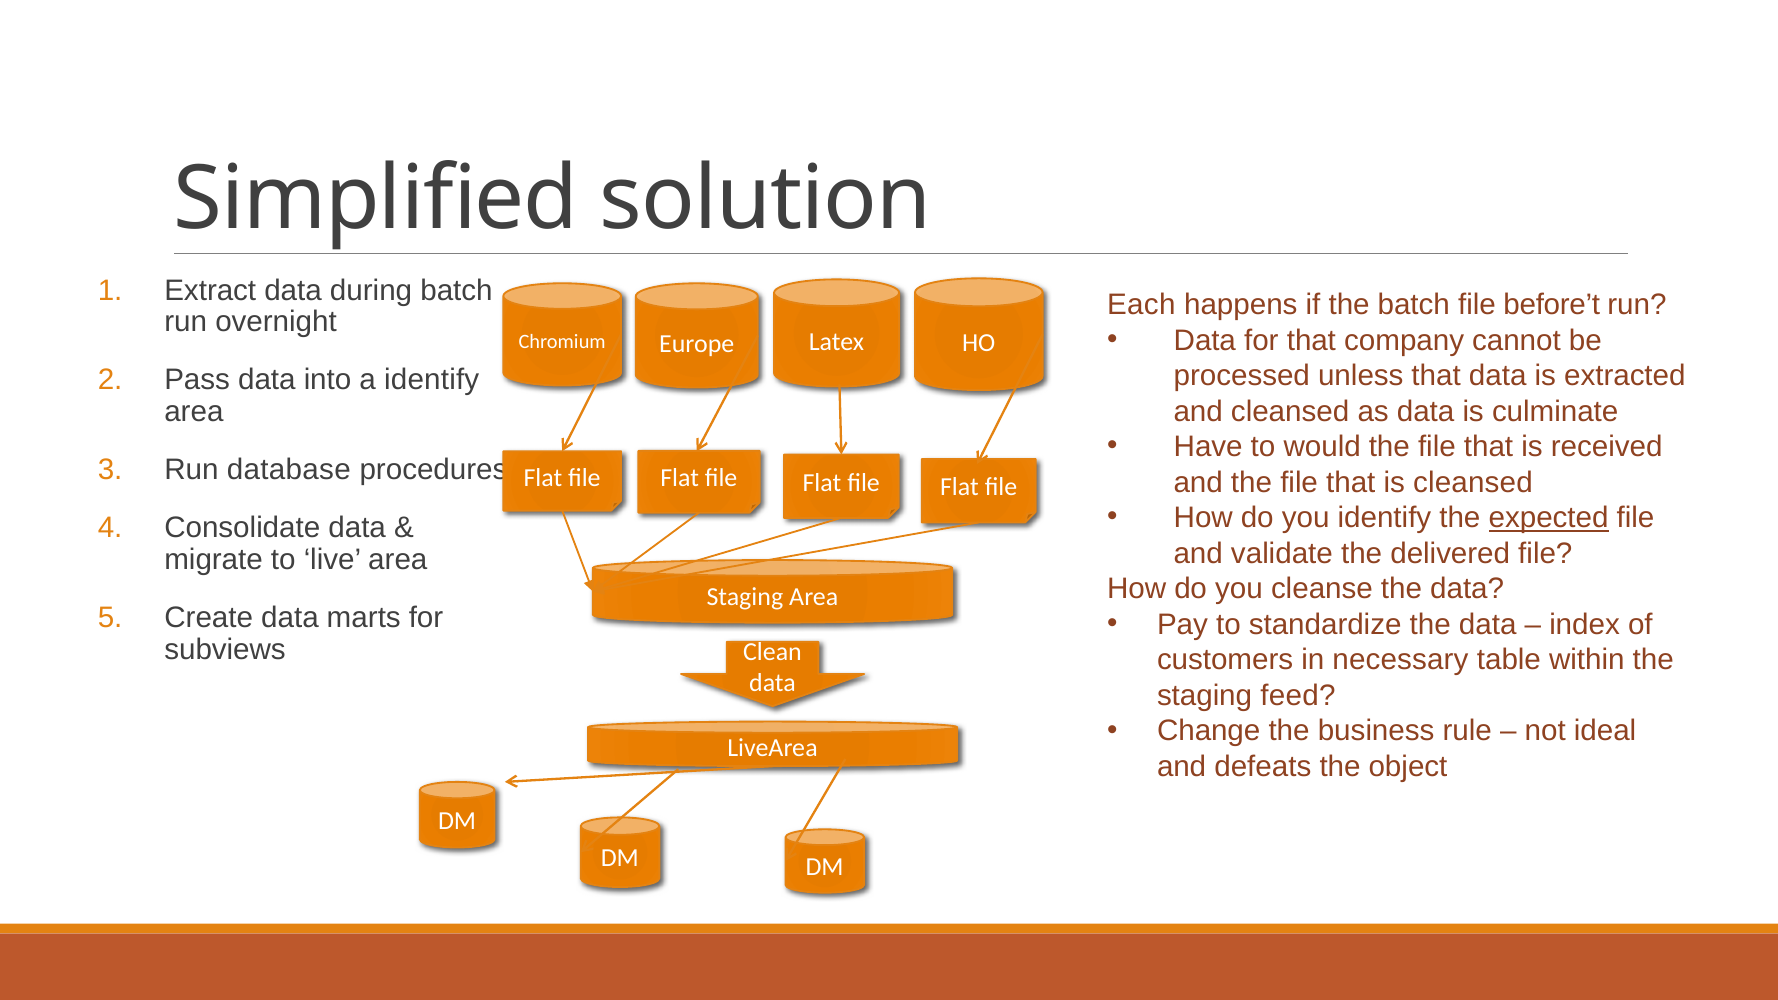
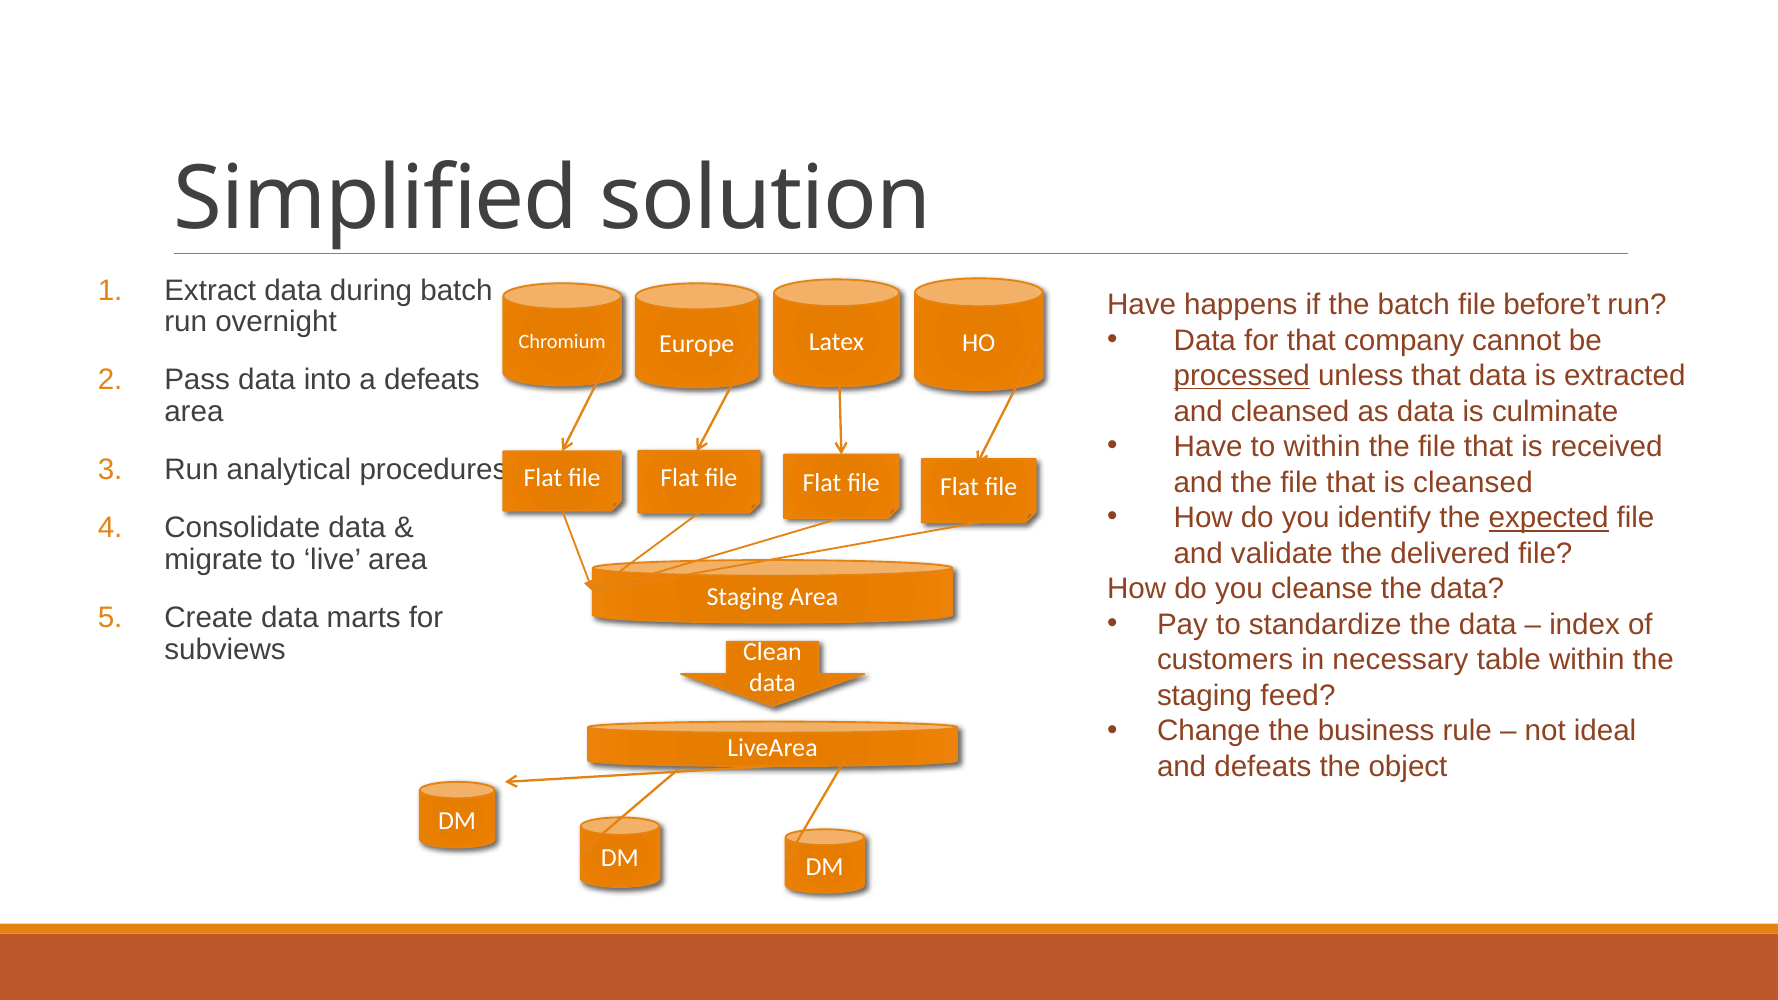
Each: Each -> Have (1142, 305)
processed underline: none -> present (1242, 376)
a identify: identify -> defeats (432, 380)
to would: would -> within (1322, 447)
database: database -> analytical (289, 470)
